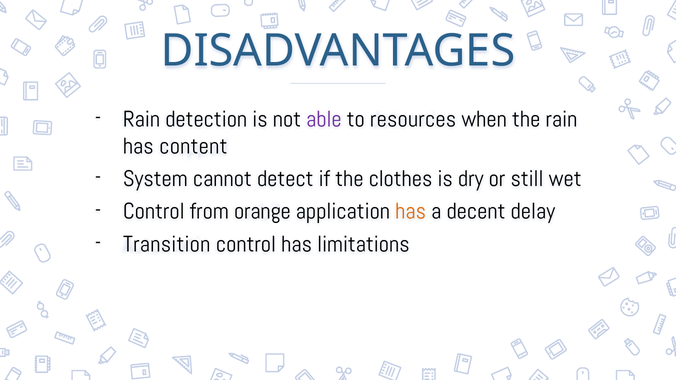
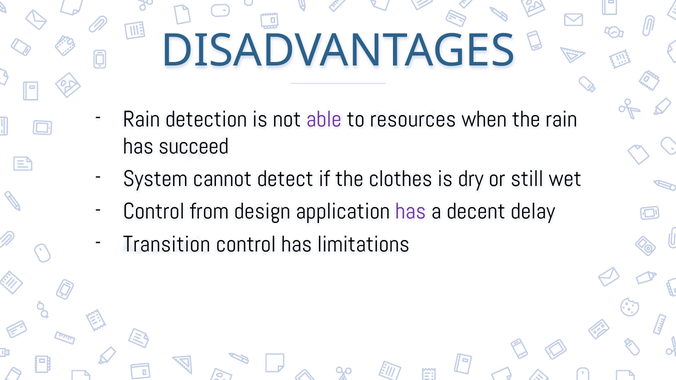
content: content -> succeed (194, 146)
orange: orange -> design (262, 212)
has colour: orange -> purple (411, 212)
